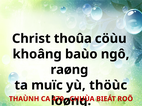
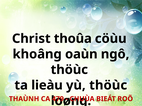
baùo: baùo -> oaùn (81, 54)
raøng: raøng -> thöùc (69, 70)
muïc: muïc -> lieàu (47, 86)
